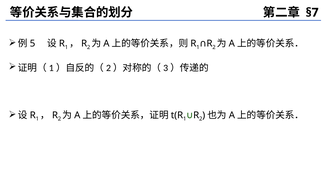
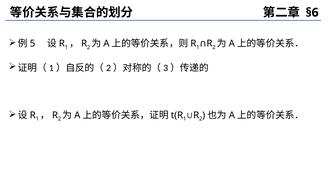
§7: §7 -> §6 (312, 13)
